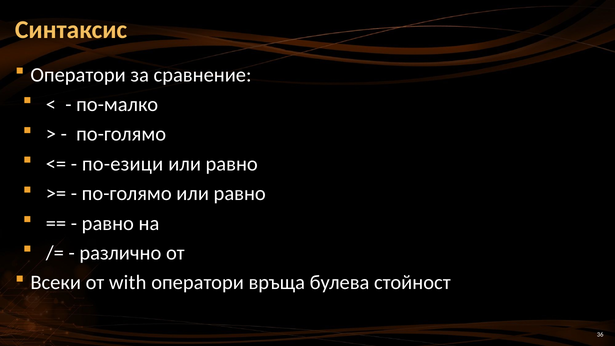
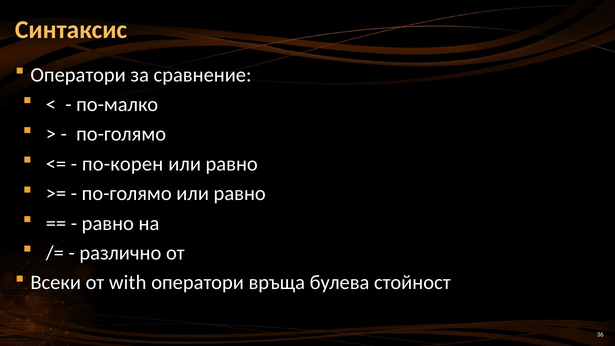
по-езици: по-езици -> по-корен (123, 164)
